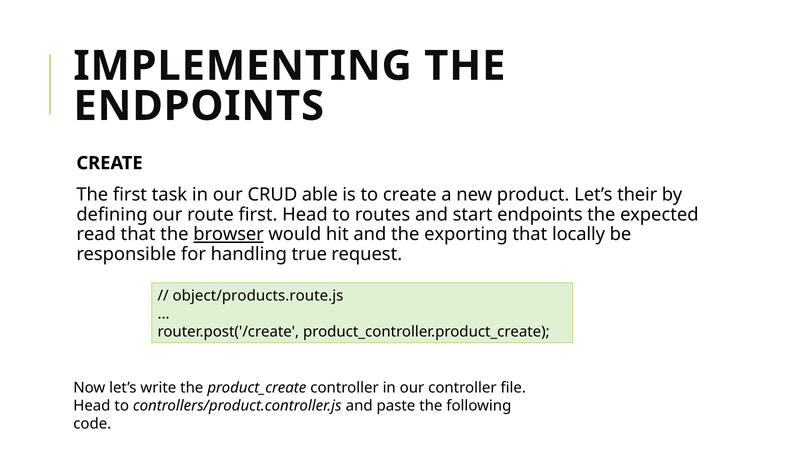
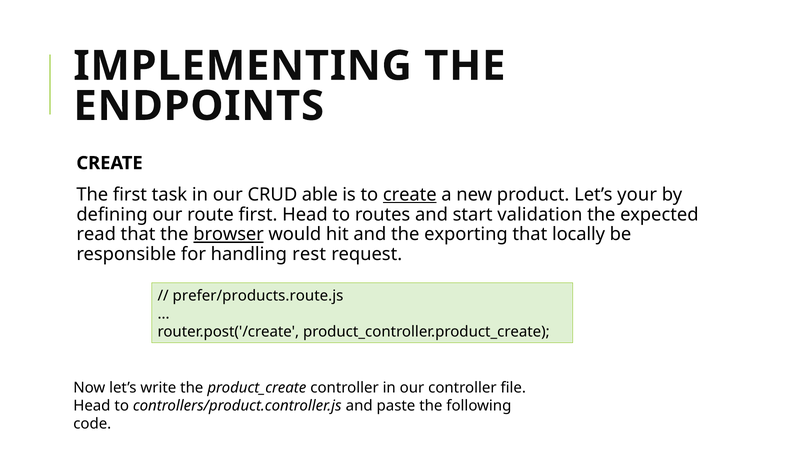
create underline: none -> present (410, 195)
their: their -> your (637, 195)
start endpoints: endpoints -> validation (540, 215)
true: true -> rest (309, 254)
object/products.route.js: object/products.route.js -> prefer/products.route.js (258, 296)
